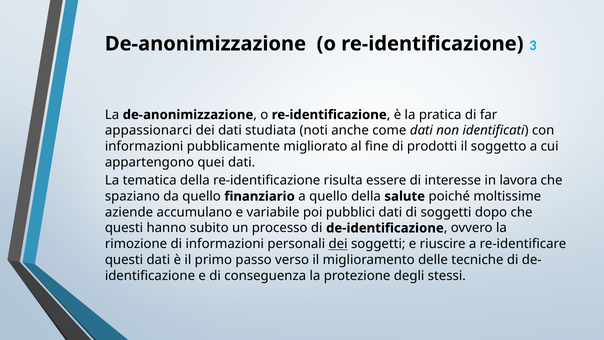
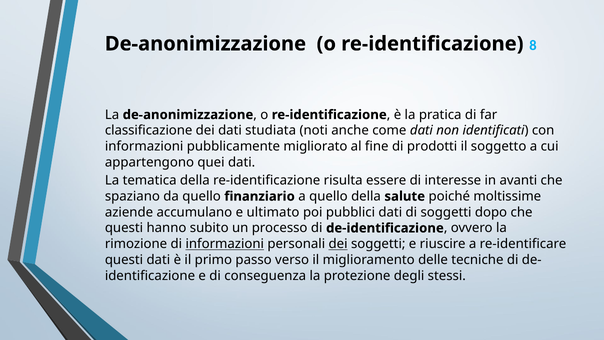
3: 3 -> 8 (533, 46)
appassionarci: appassionarci -> classificazione (149, 131)
lavora: lavora -> avanti (518, 180)
variabile: variabile -> ultimato (273, 212)
informazioni underline: none -> present (225, 244)
